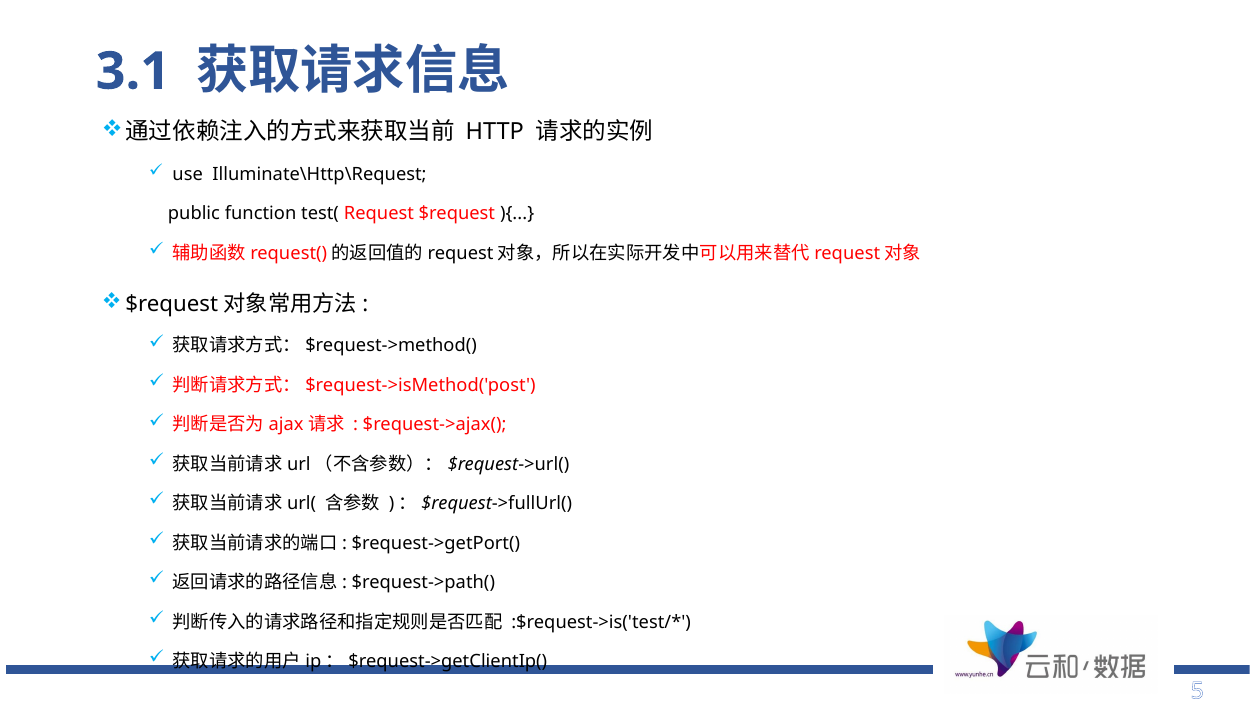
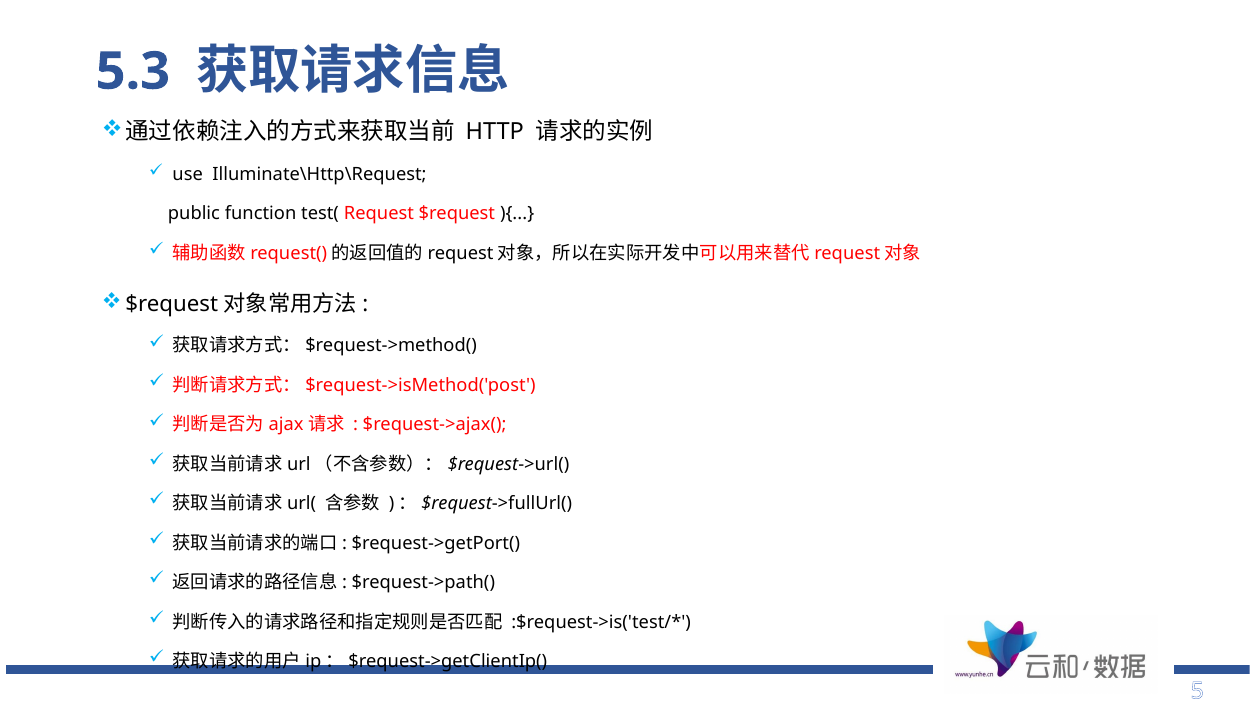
3.1: 3.1 -> 5.3 (133, 71)
